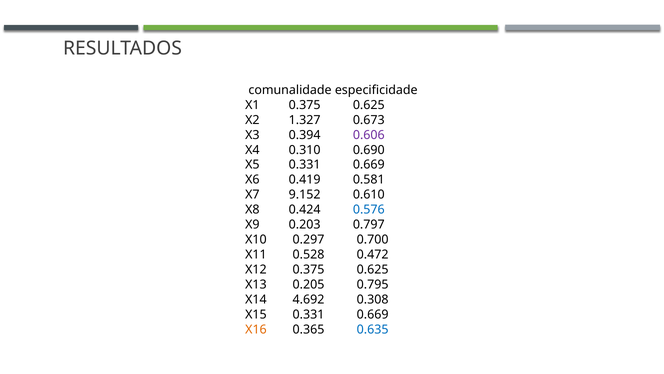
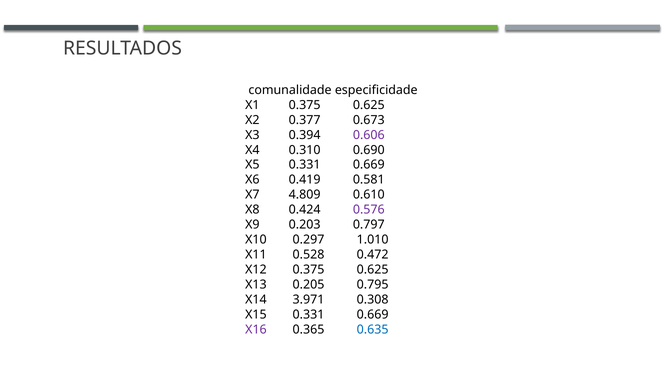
1.327: 1.327 -> 0.377 (305, 120)
9.152: 9.152 -> 4.809 (305, 195)
0.576 colour: blue -> purple (369, 209)
0.700: 0.700 -> 1.010 (373, 239)
4.692: 4.692 -> 3.971 (309, 299)
X16 colour: orange -> purple (256, 329)
